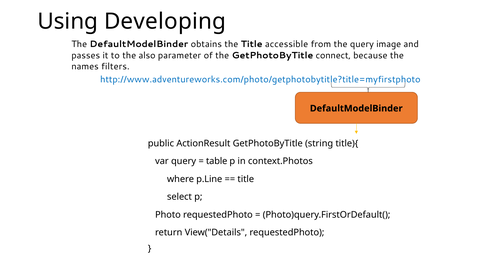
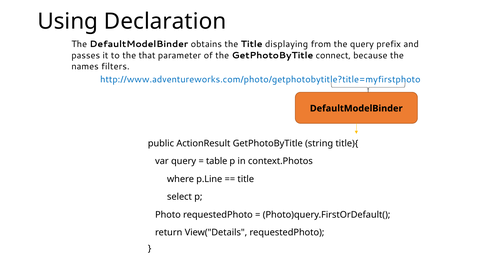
Developing: Developing -> Declaration (165, 21)
accessible: accessible -> displaying (287, 44)
image: image -> prefix (389, 44)
also: also -> that (147, 55)
